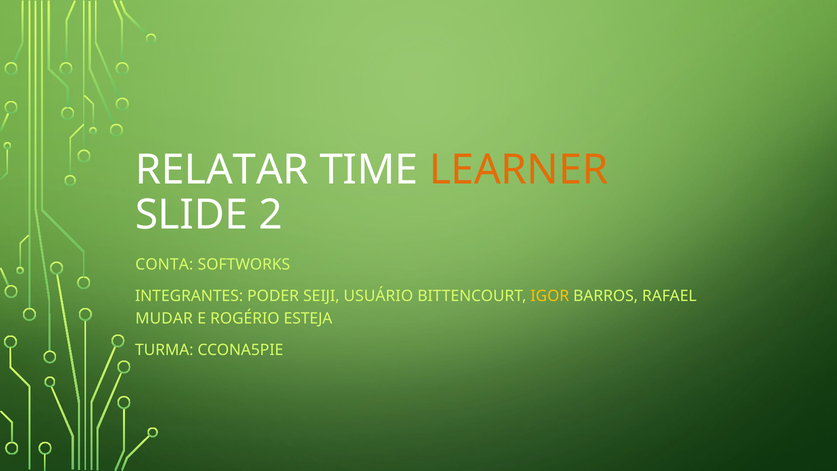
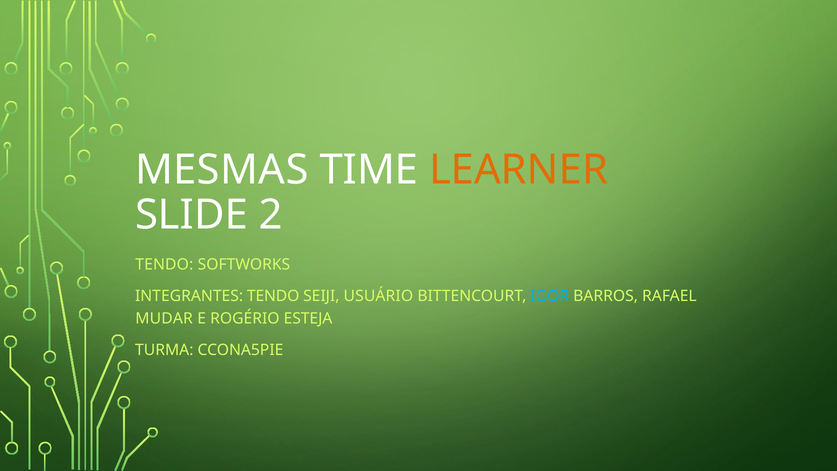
RELATAR: RELATAR -> MESMAS (222, 170)
CONTA: CONTA -> TENDO (164, 265)
INTEGRANTES PODER: PODER -> TENDO (273, 296)
IGOR colour: yellow -> light blue (550, 296)
